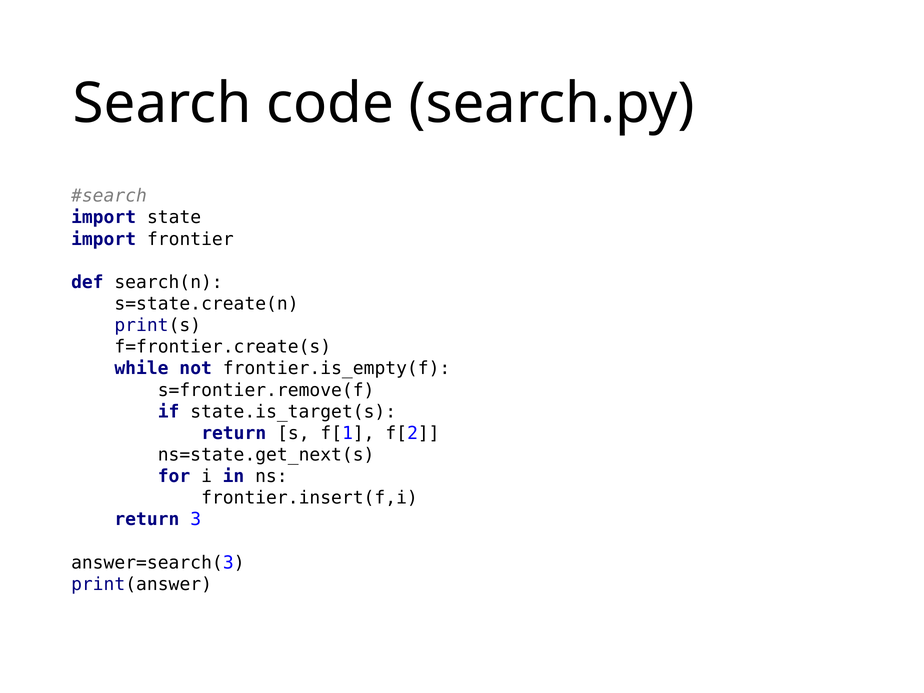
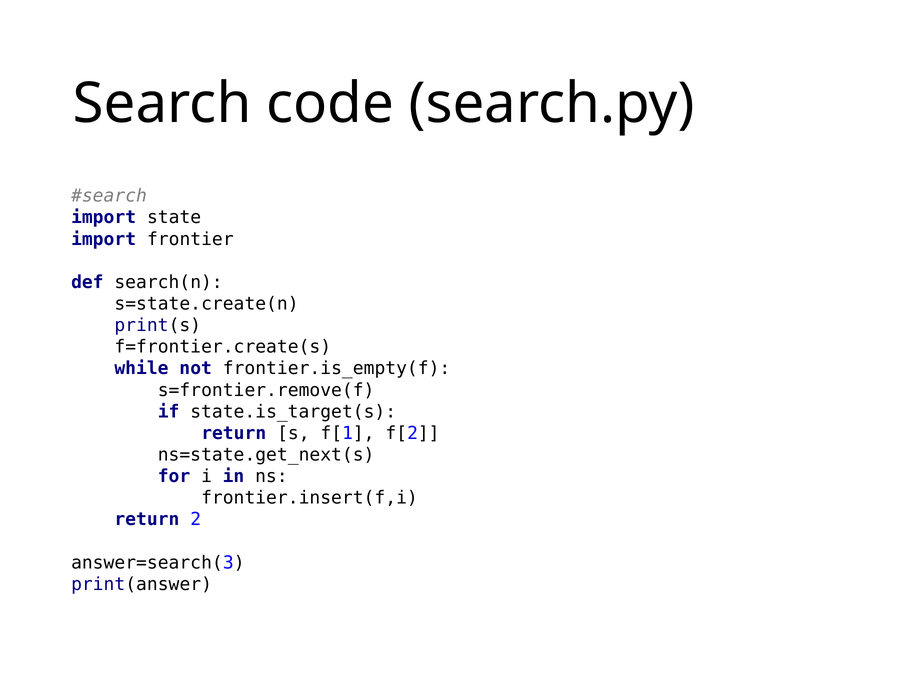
3: 3 -> 2 (196, 520)
